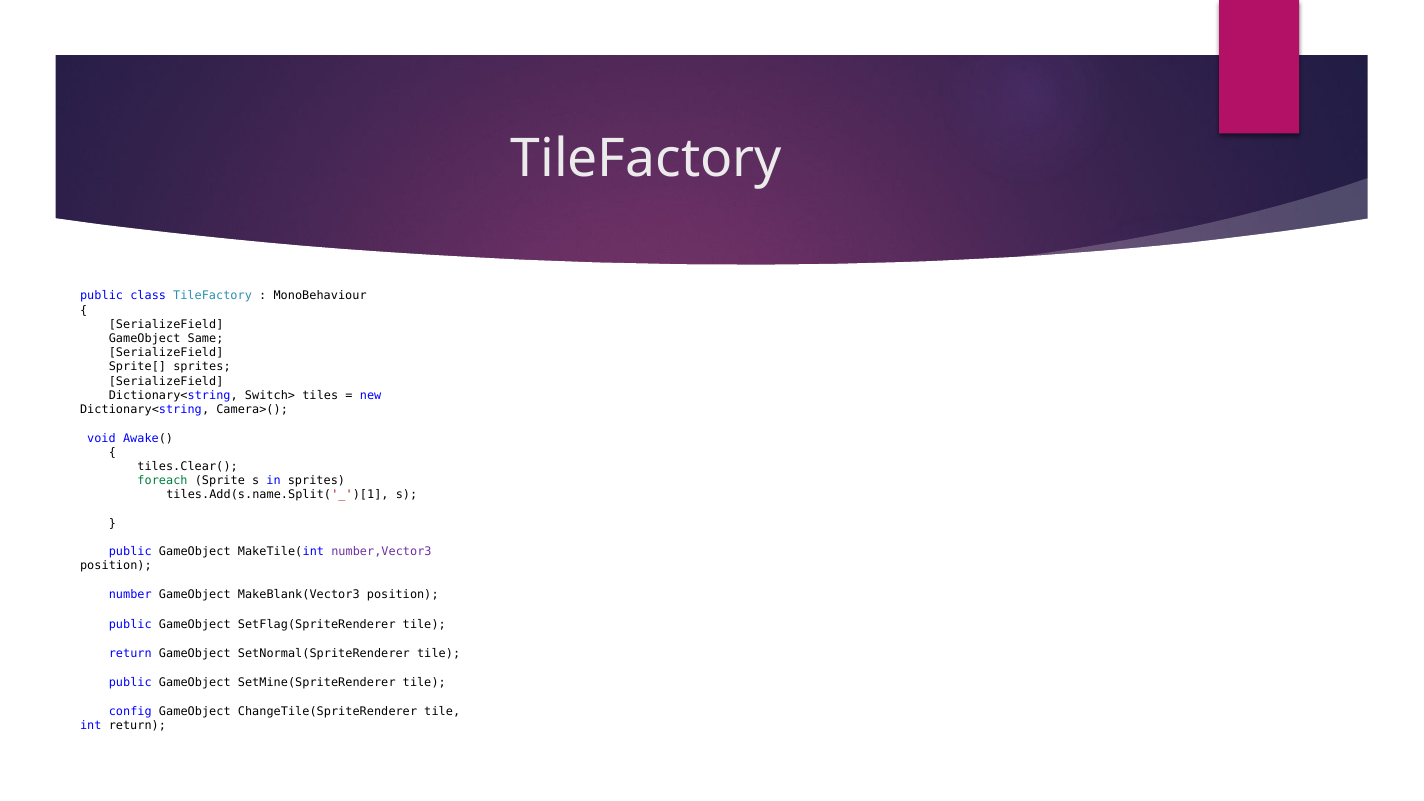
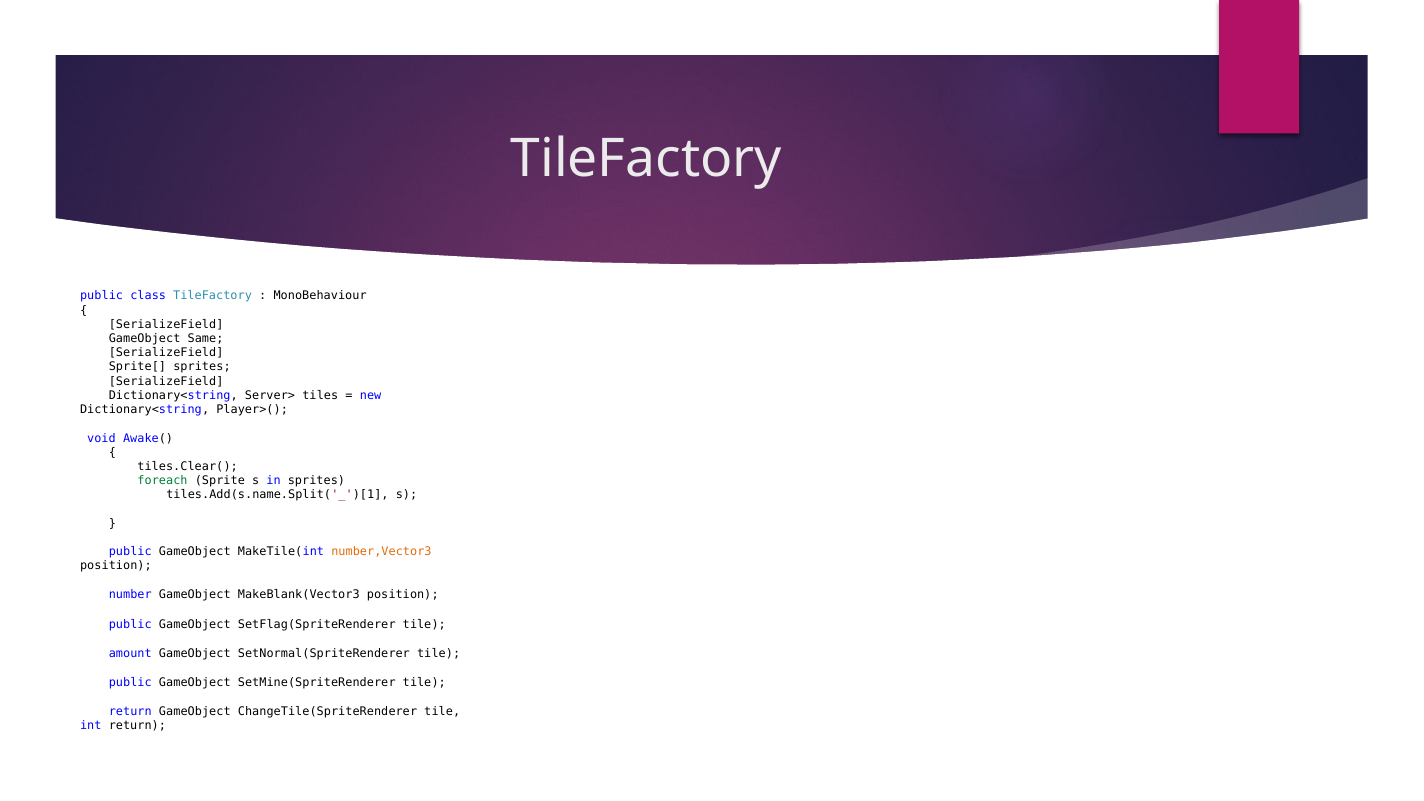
Switch>: Switch> -> Server> (270, 395)
Camera>(: Camera>( -> Player>( (252, 410)
number,Vector3 colour: purple -> orange (381, 552)
return: return -> amount (130, 653)
config: config -> return (130, 711)
